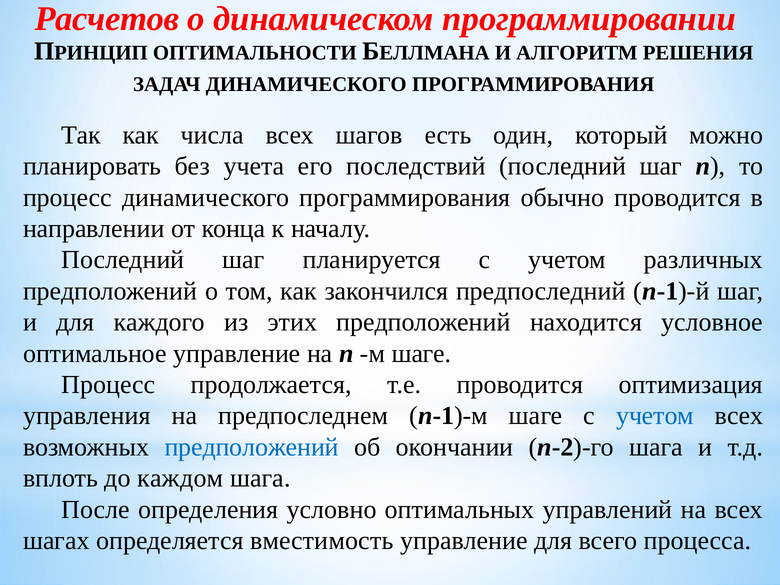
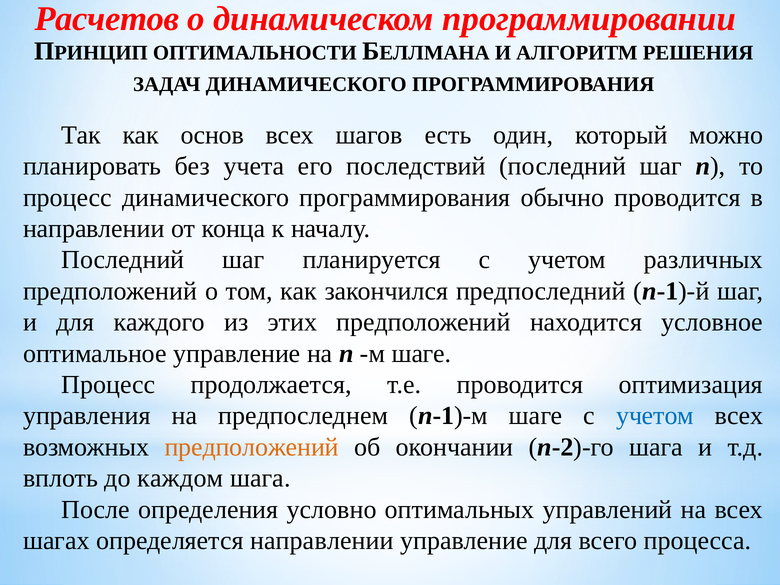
числа: числа -> основ (212, 135)
предположений colour: blue -> orange (252, 447)
определяется вместимость: вместимость -> направлении (322, 541)
